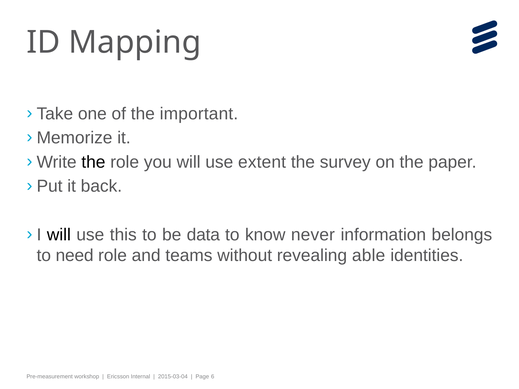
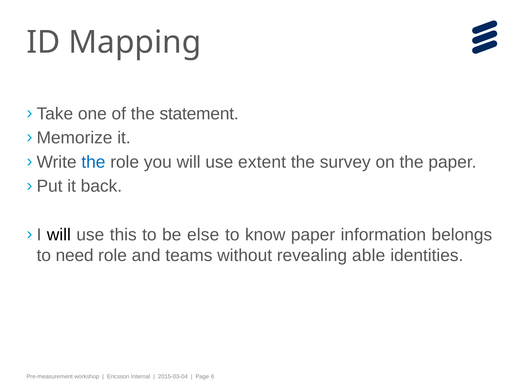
important: important -> statement (199, 114)
the colour: black -> blue (93, 162)
data: data -> else (203, 235)
know never: never -> paper (313, 235)
